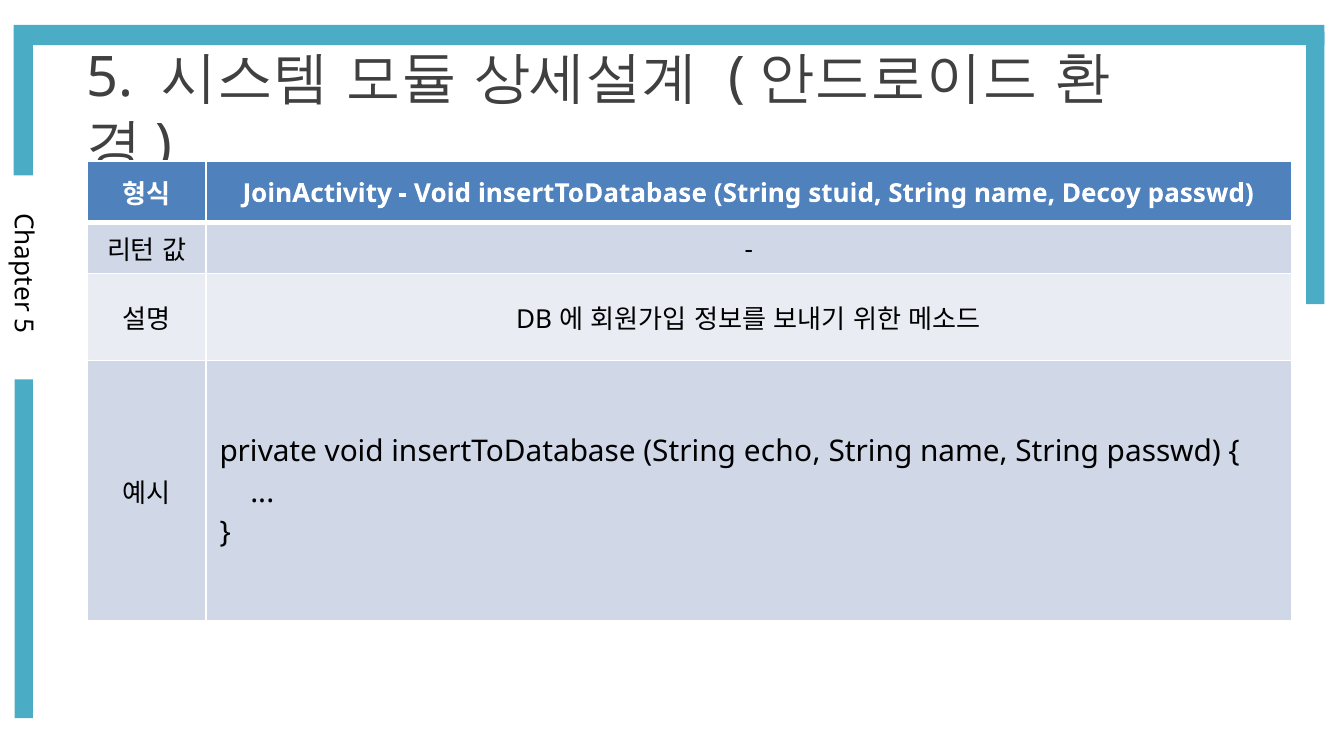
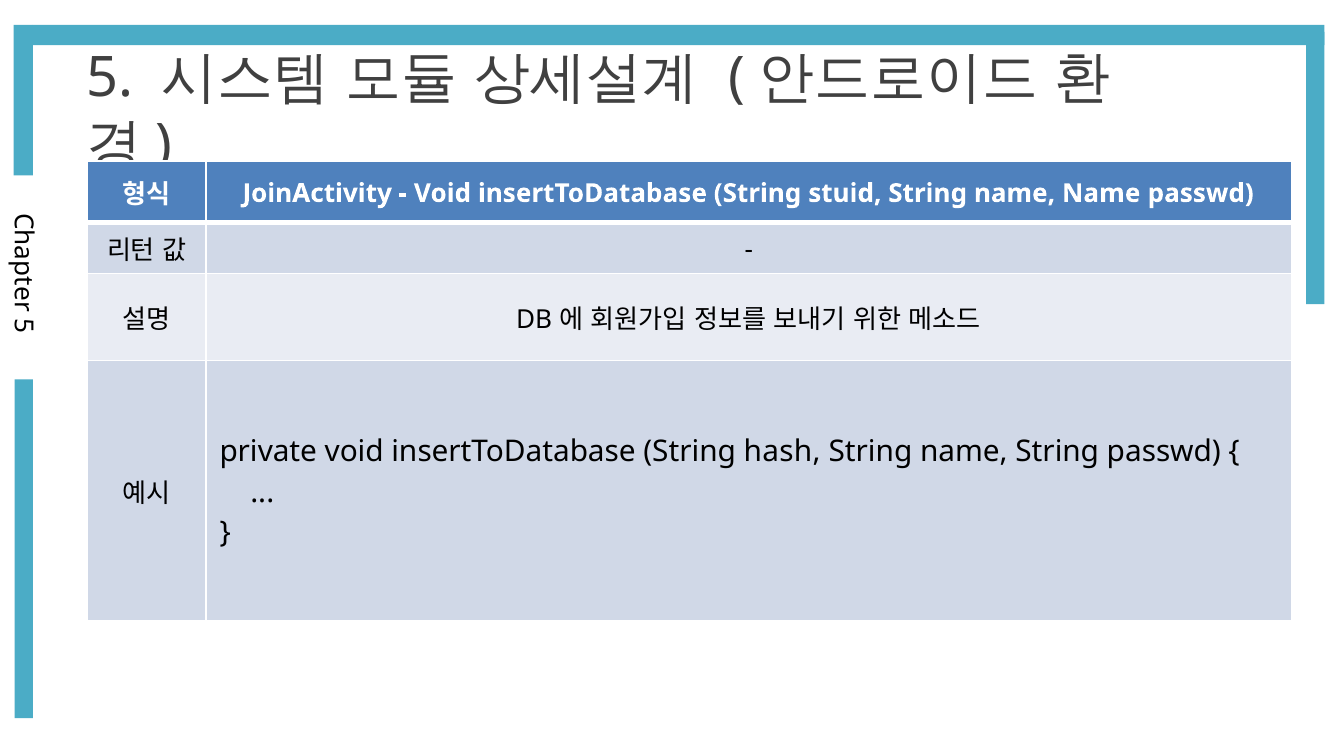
name Decoy: Decoy -> Name (1101, 193)
echo: echo -> hash (782, 452)
